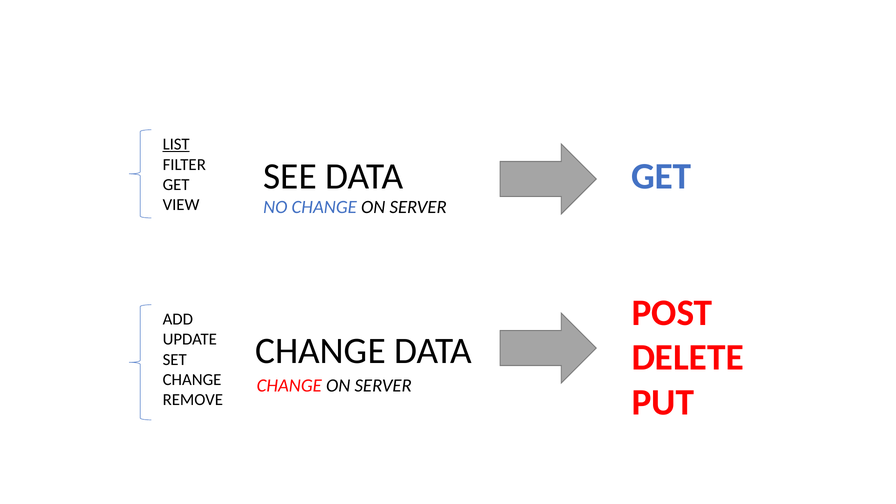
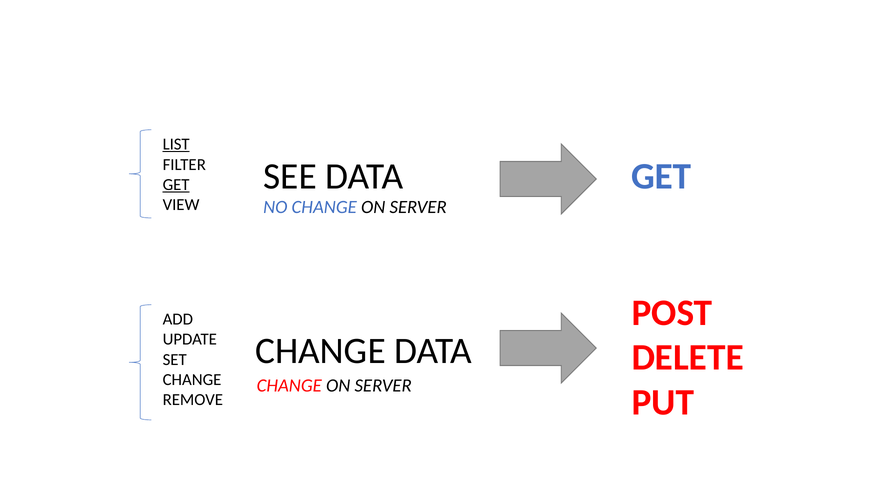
GET underline: none -> present (176, 185)
